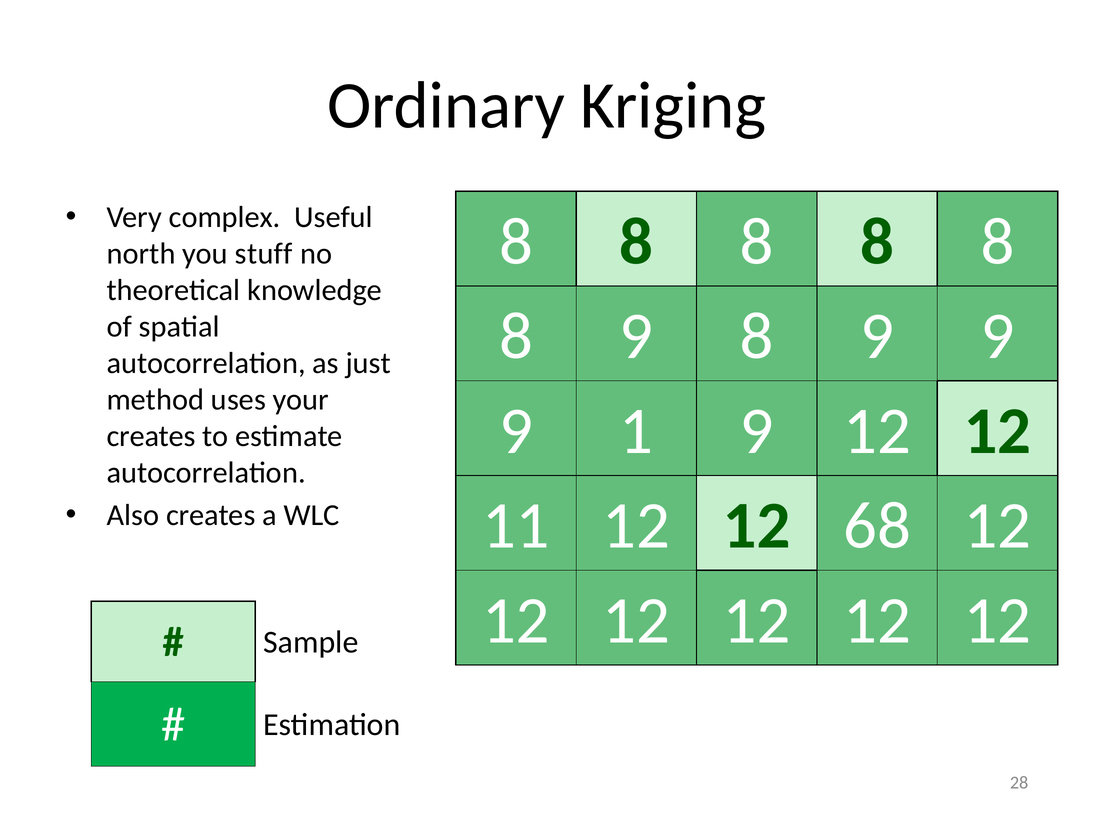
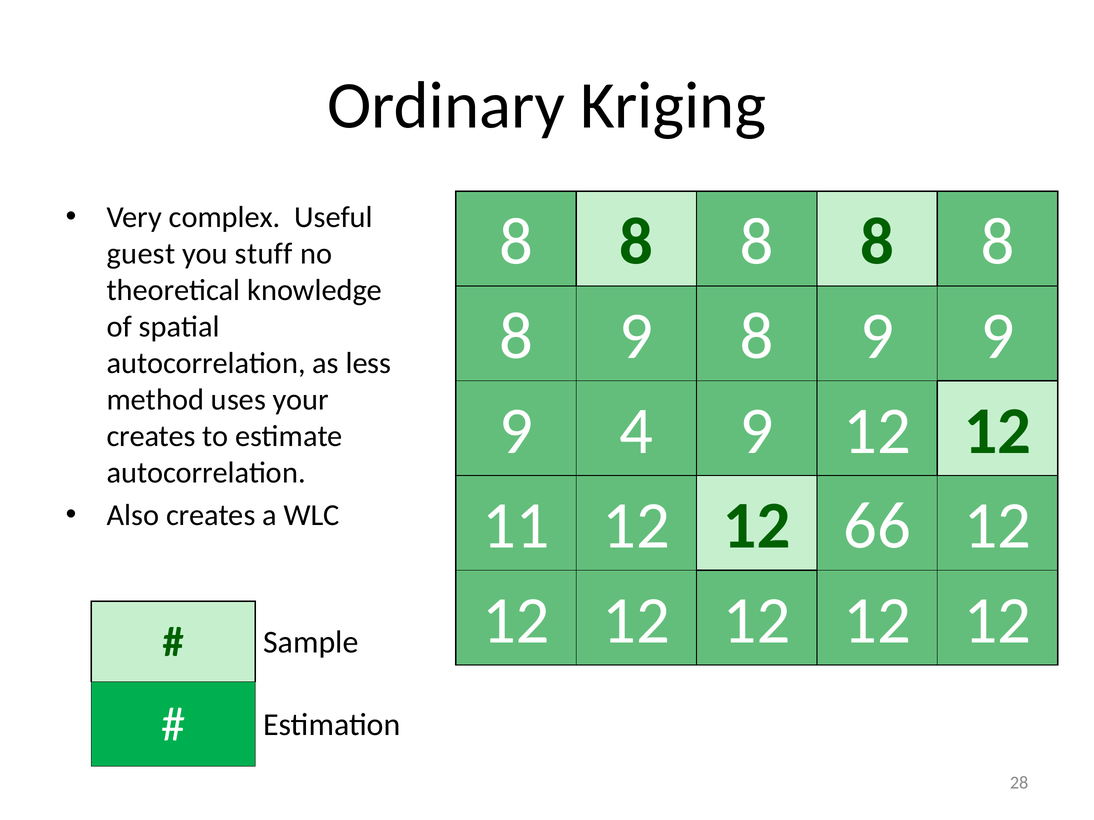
north: north -> guest (141, 254)
just: just -> less (368, 363)
1: 1 -> 4 (636, 431)
68: 68 -> 66 (877, 526)
